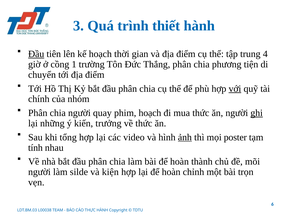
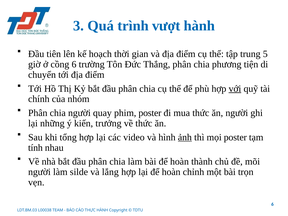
thiết: thiết -> vượt (166, 26)
Đầu underline: present -> none (36, 54)
4: 4 -> 5 (265, 54)
cồng 1: 1 -> 6 (74, 64)
phim hoạch: hoạch -> poster (150, 113)
ghi underline: present -> none (257, 113)
kiện: kiện -> lắng (110, 172)
